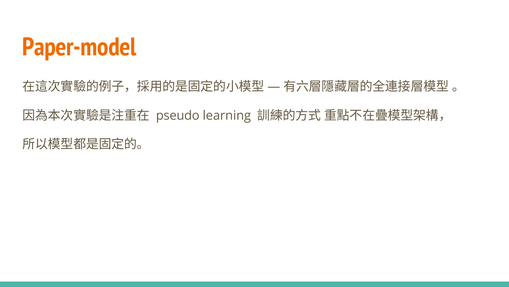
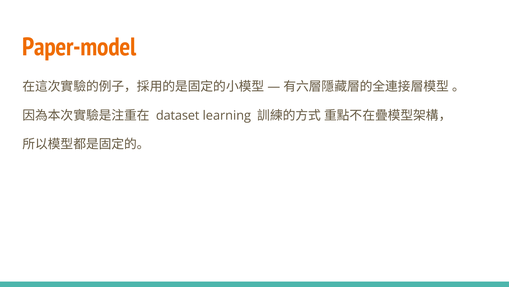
pseudo: pseudo -> dataset (178, 115)
